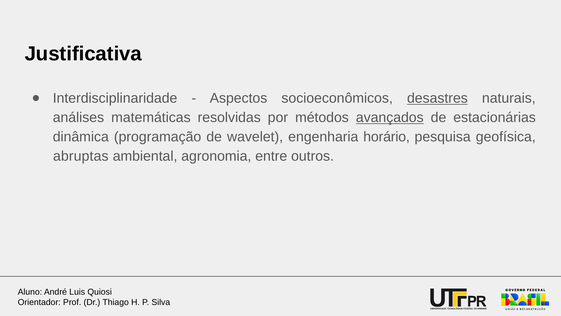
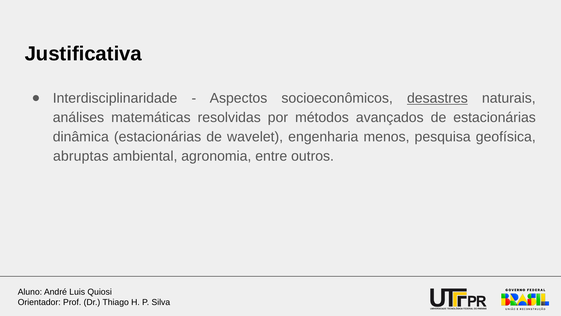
avançados underline: present -> none (390, 117)
dinâmica programação: programação -> estacionárias (158, 137)
horário: horário -> menos (387, 137)
